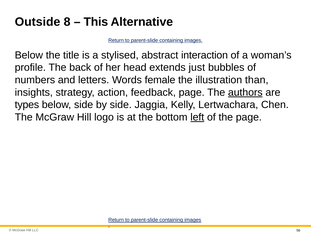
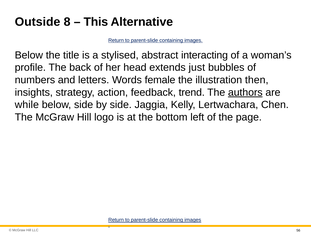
interaction: interaction -> interacting (205, 55)
than: than -> then (257, 80)
feedback page: page -> trend (192, 92)
types: types -> while (27, 105)
left underline: present -> none (197, 117)
